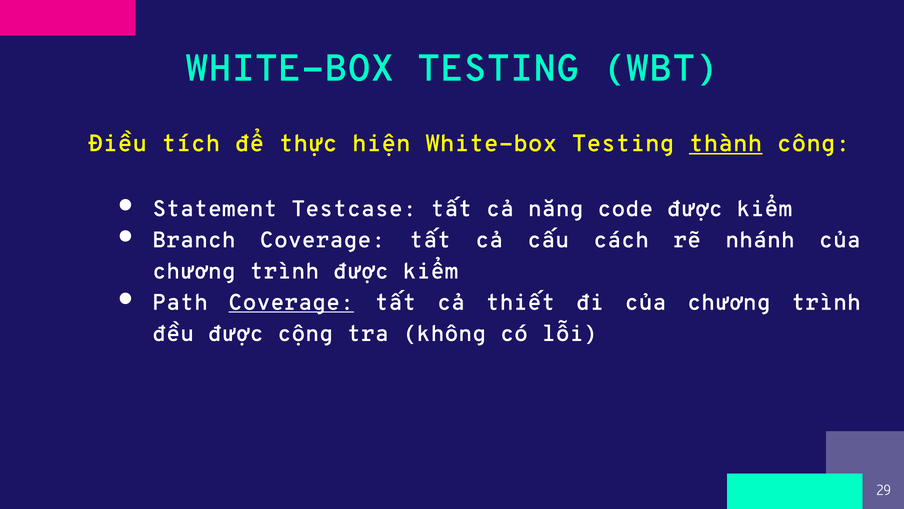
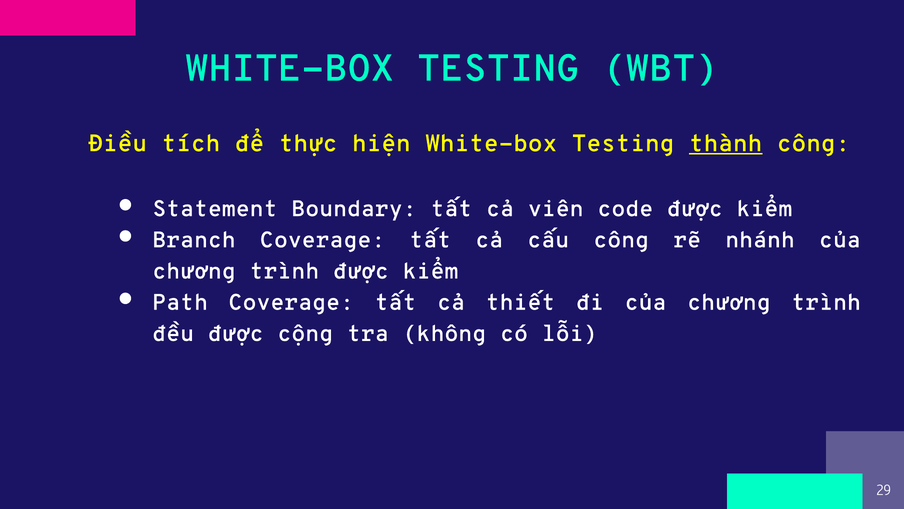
Testcase: Testcase -> Boundary (354, 208)
năng: năng -> viên (556, 208)
cấu cách: cách -> công (621, 240)
Coverage underline: present -> none (291, 302)
